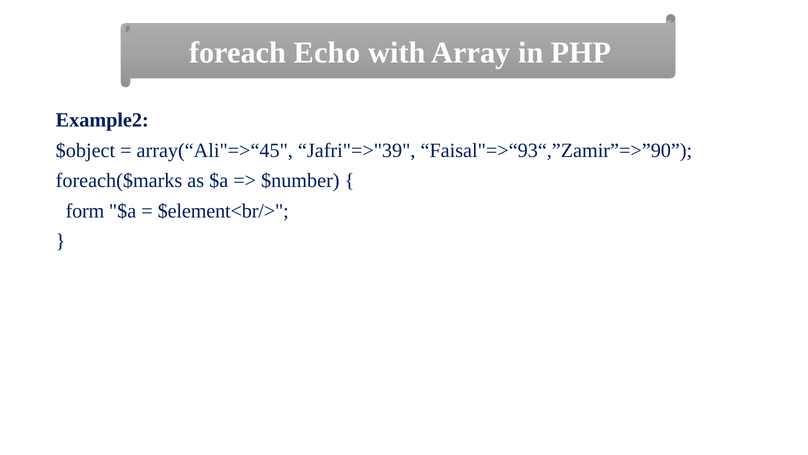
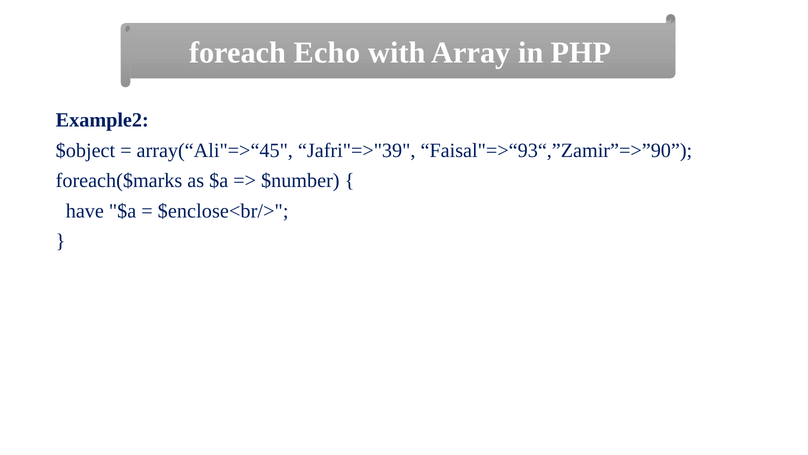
form: form -> have (85, 211)
$element<br/>: $element<br/> -> $enclose<br/> (223, 211)
